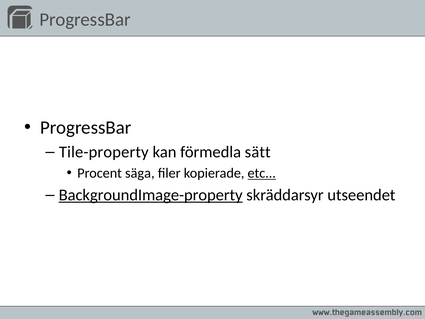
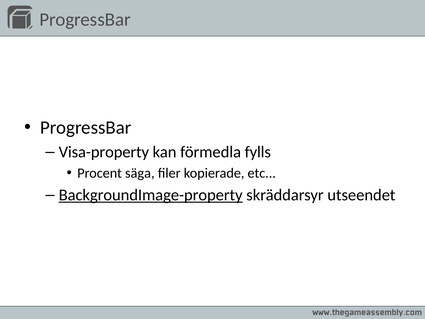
Tile-property: Tile-property -> Visa-property (104, 152)
sätt: sätt -> fylls (258, 152)
etc underline: present -> none (262, 173)
